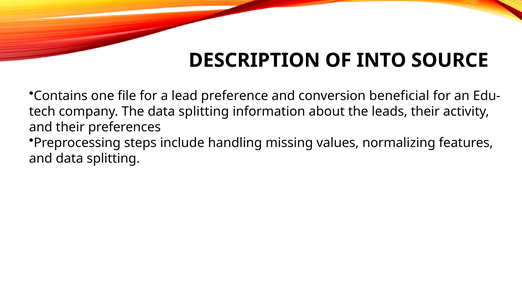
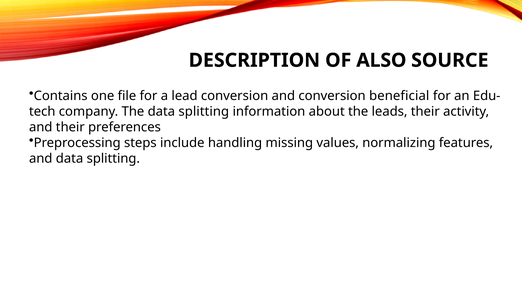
INTO: INTO -> ALSO (381, 60)
lead preference: preference -> conversion (235, 96)
